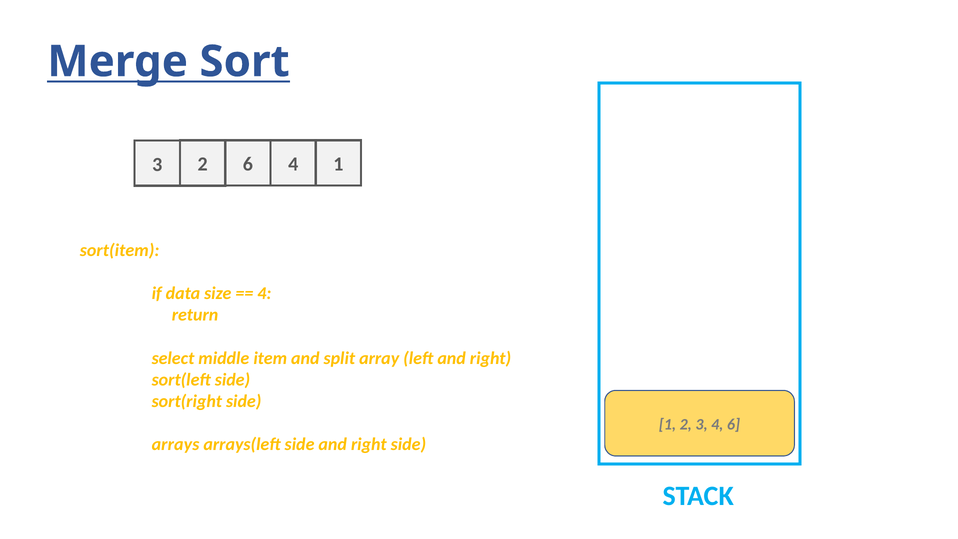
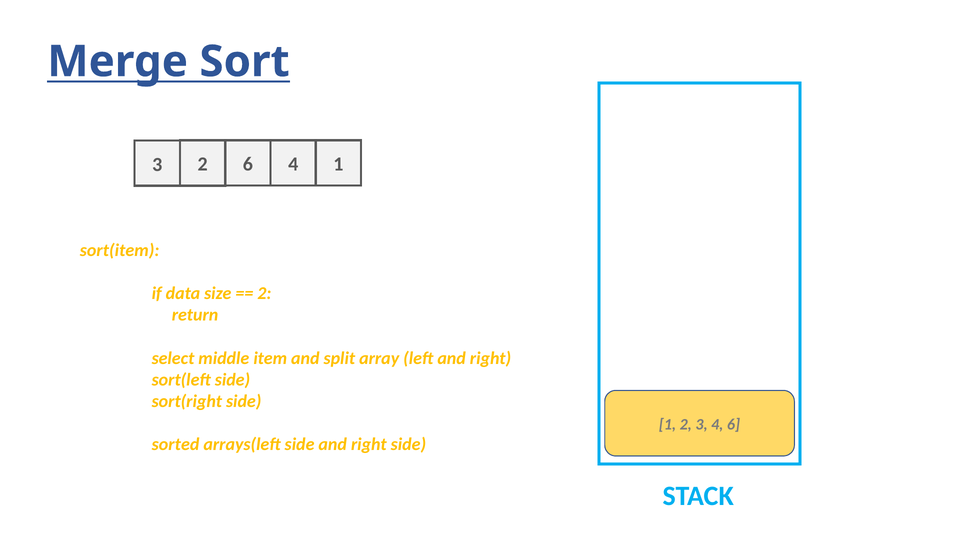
4: 4 -> 2 (264, 293)
arrays: arrays -> sorted (176, 444)
